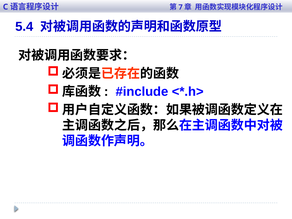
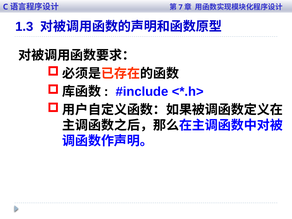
5.4: 5.4 -> 1.3 (24, 27)
